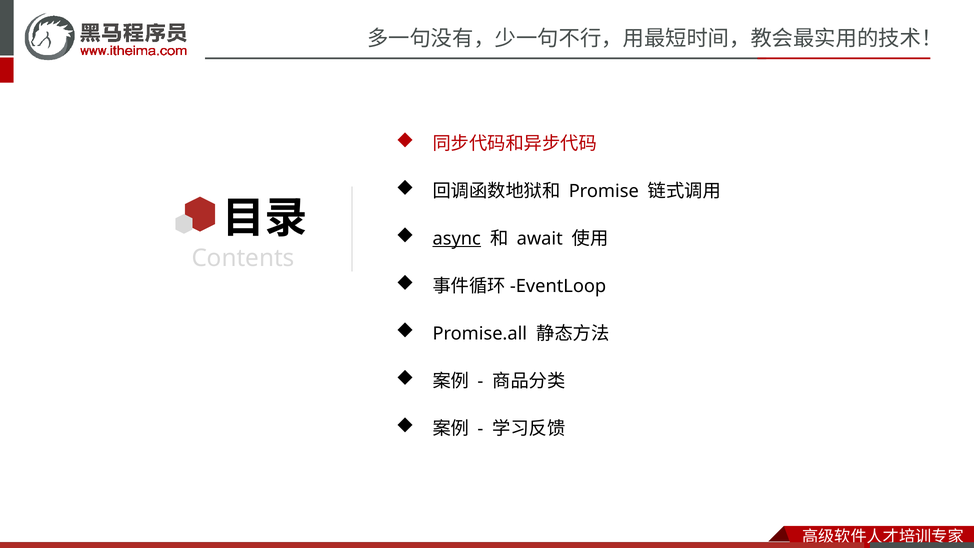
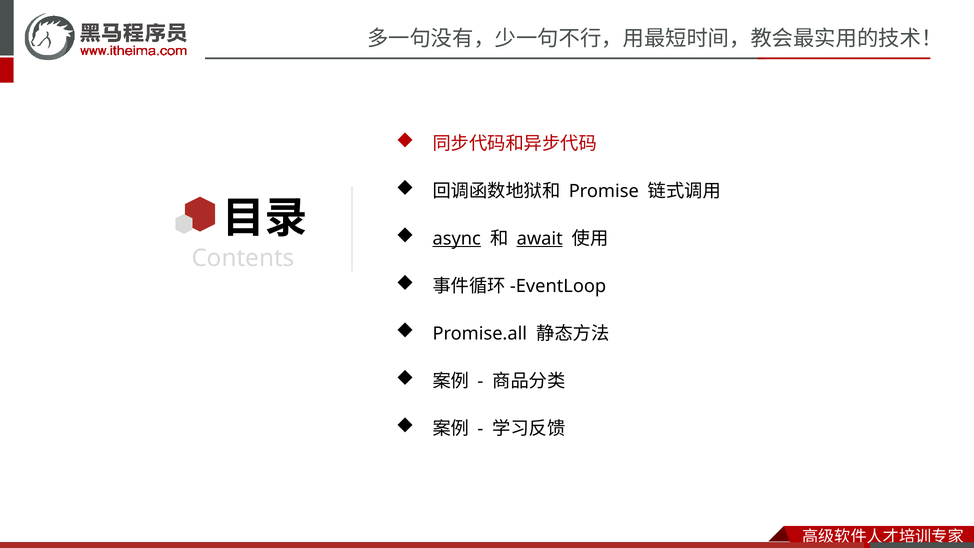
await underline: none -> present (540, 238)
